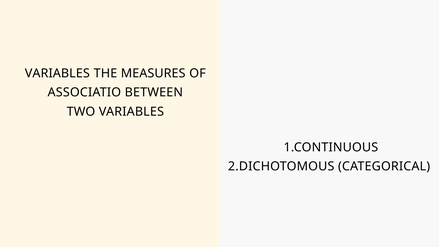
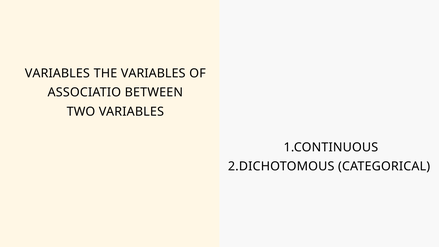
THE MEASURES: MEASURES -> VARIABLES (153, 73)
